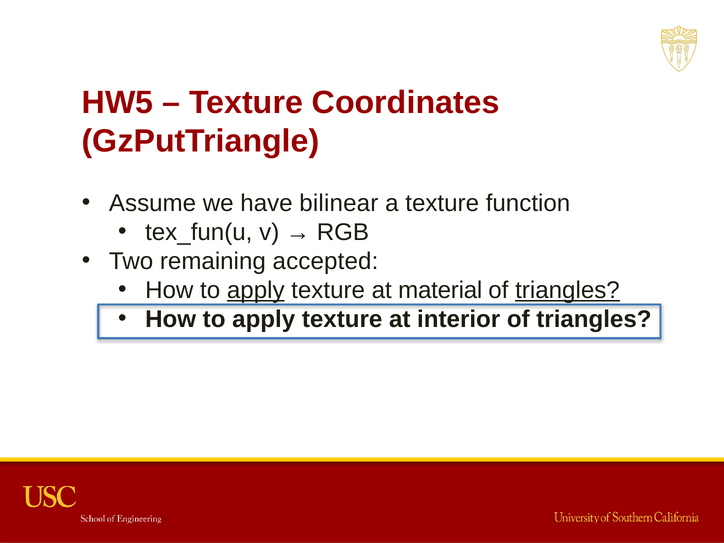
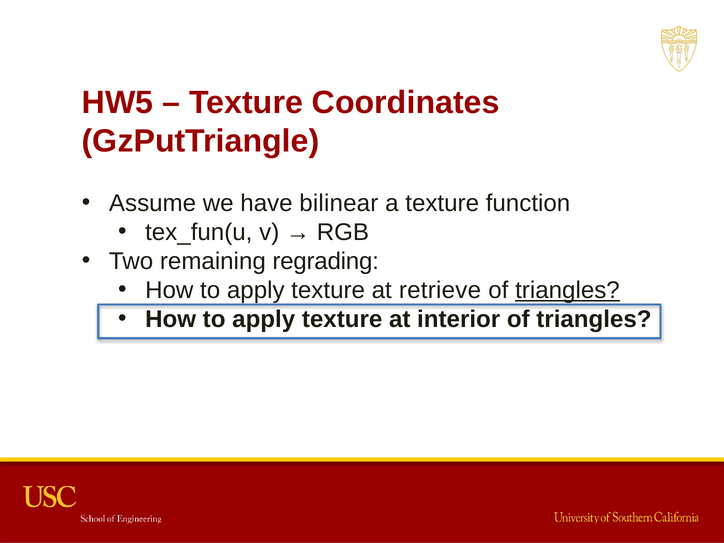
accepted: accepted -> regrading (326, 261)
apply underline: present -> none (256, 290)
material: material -> retrieve (440, 290)
